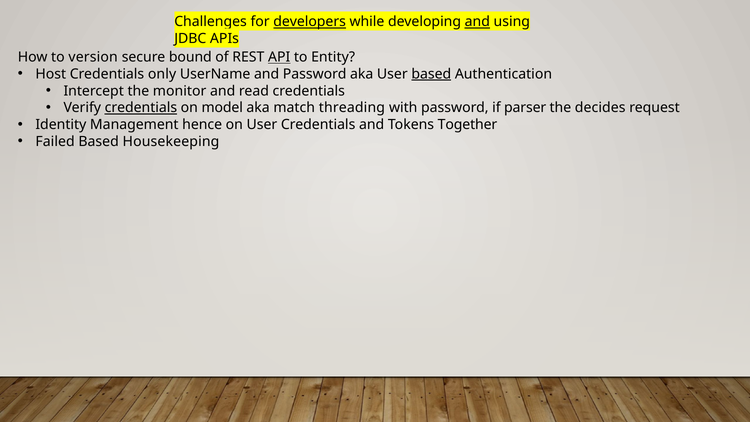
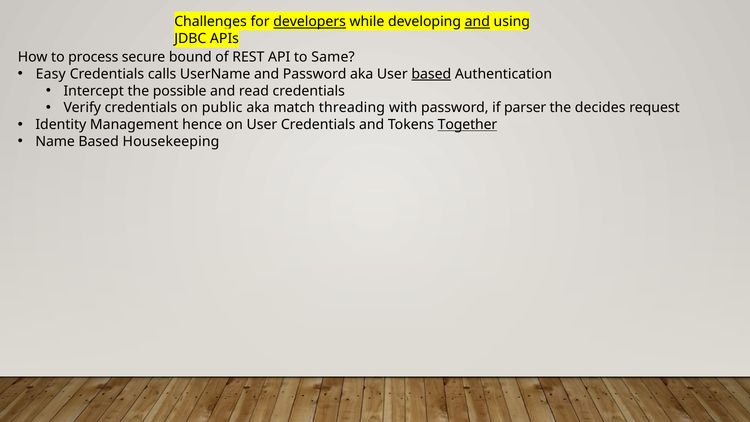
version: version -> process (93, 57)
API underline: present -> none (279, 57)
Entity: Entity -> Same (333, 57)
Host: Host -> Easy (51, 74)
only: only -> calls (162, 74)
monitor: monitor -> possible (180, 91)
credentials underline: present -> none (141, 108)
model: model -> public (222, 108)
Together underline: none -> present (467, 125)
Failed: Failed -> Name (55, 142)
